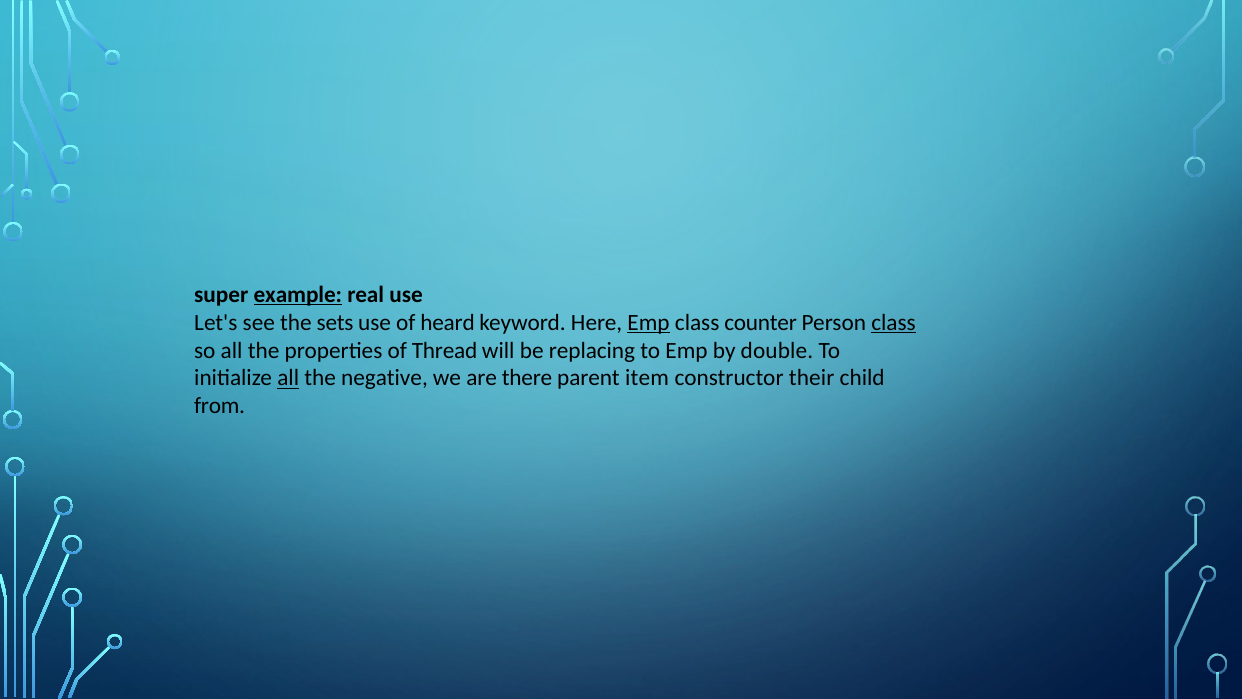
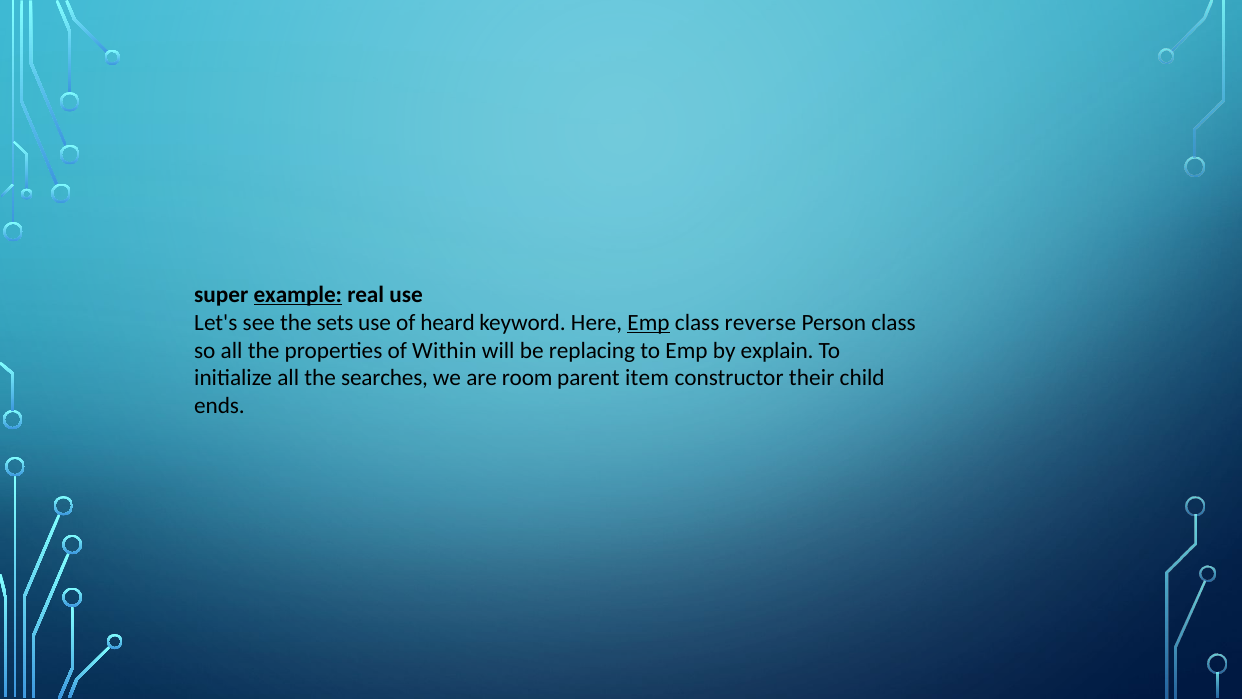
counter: counter -> reverse (760, 322)
class underline: present -> none (893, 322)
Thread: Thread -> Within (444, 350)
double: double -> explain (777, 350)
all underline: present -> none (288, 378)
negative: negative -> searches (385, 378)
there: there -> room (527, 378)
from: from -> ends (219, 406)
